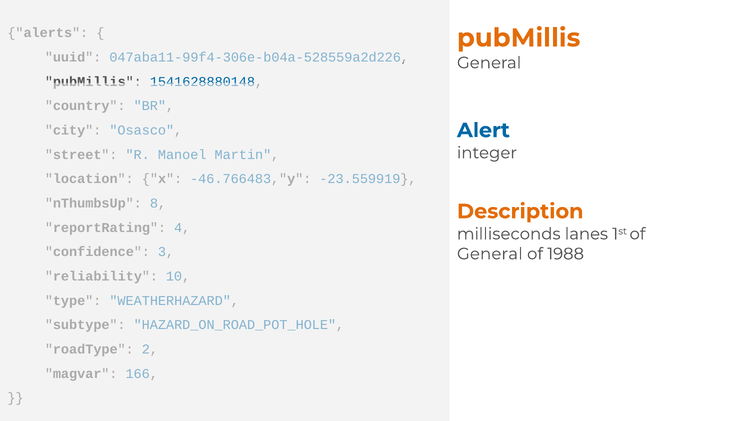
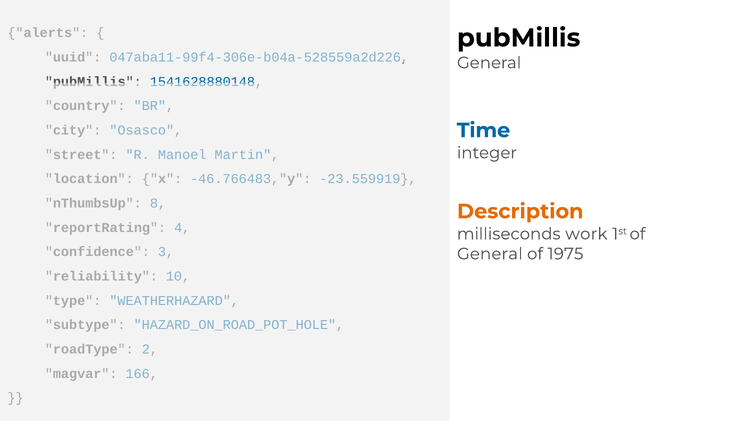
pubMillis colour: orange -> black (519, 38)
Alert: Alert -> Time (483, 130)
lanes: lanes -> work (586, 234)
1988: 1988 -> 1975 (565, 254)
